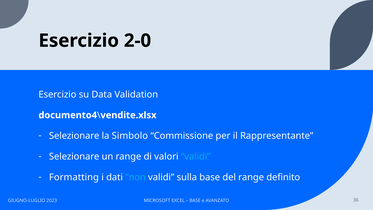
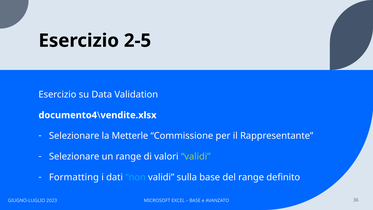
2-0: 2-0 -> 2-5 (137, 41)
Simbolo: Simbolo -> Metterle (130, 136)
validi colour: light blue -> light green (196, 156)
